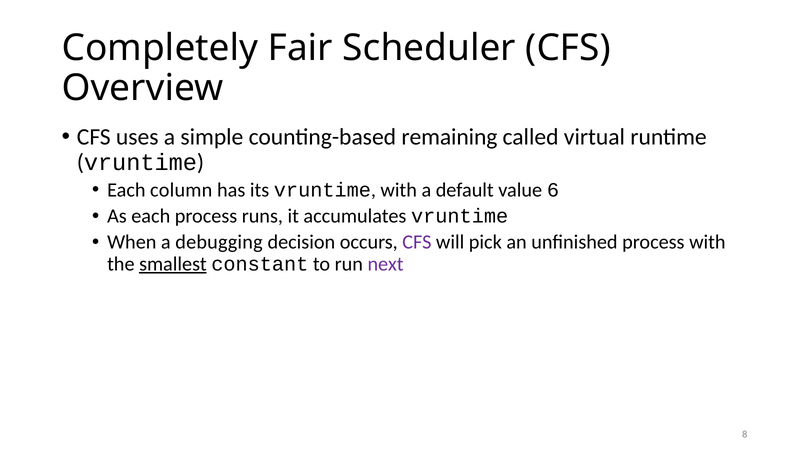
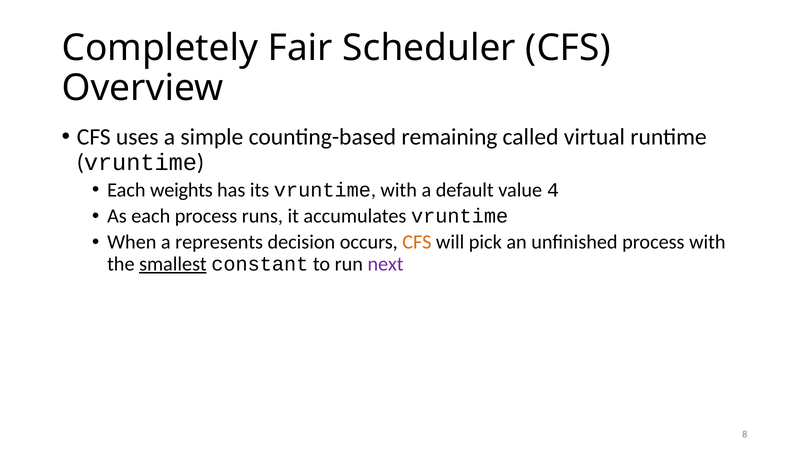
column: column -> weights (181, 190)
6: 6 -> 4 (553, 190)
debugging: debugging -> represents (219, 242)
CFS colour: purple -> orange (417, 242)
